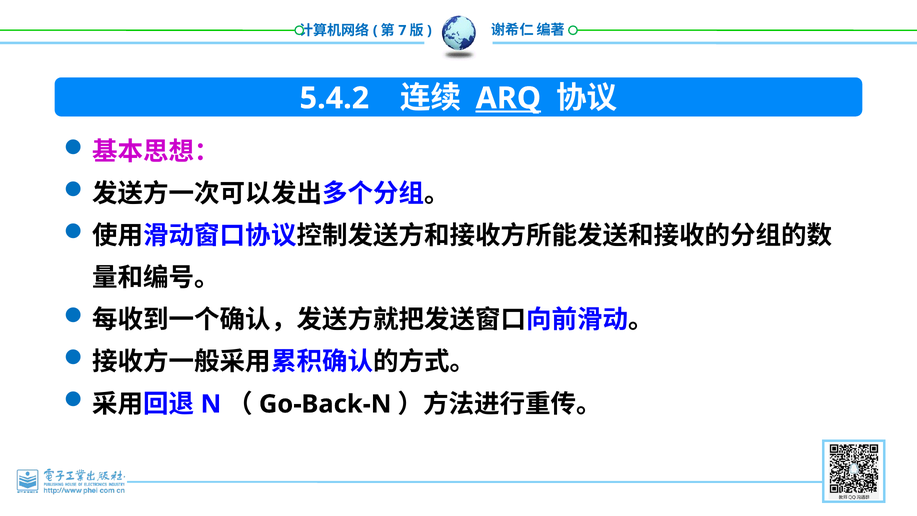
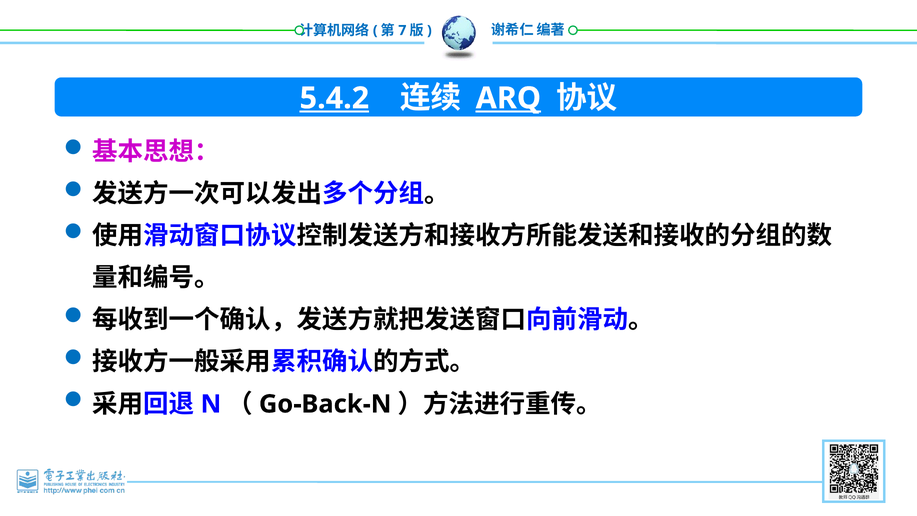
5.4.2 underline: none -> present (334, 98)
